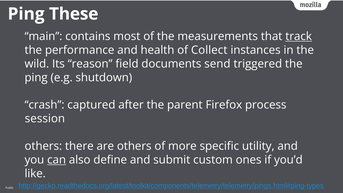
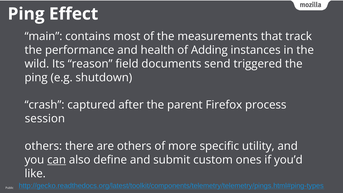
These: These -> Effect (74, 14)
track underline: present -> none (299, 36)
Collect: Collect -> Adding (209, 50)
